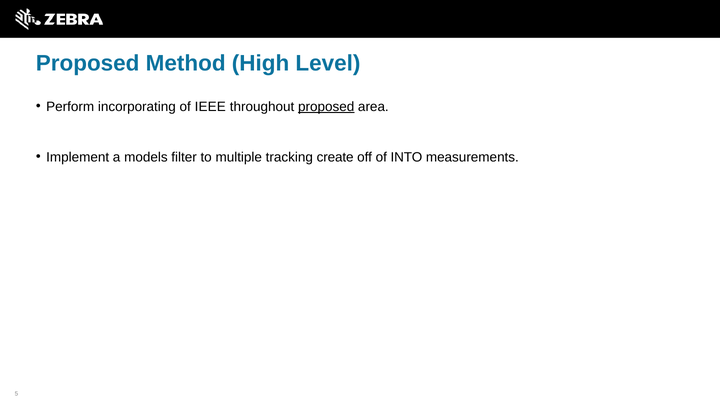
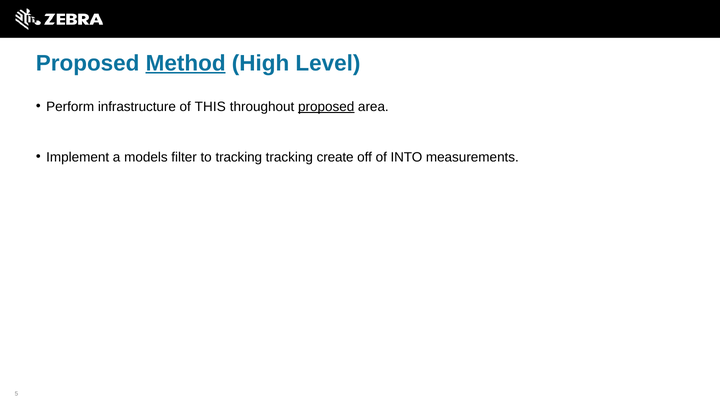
Method underline: none -> present (186, 63)
incorporating: incorporating -> infrastructure (137, 107)
IEEE: IEEE -> THIS (210, 107)
to multiple: multiple -> tracking (239, 157)
